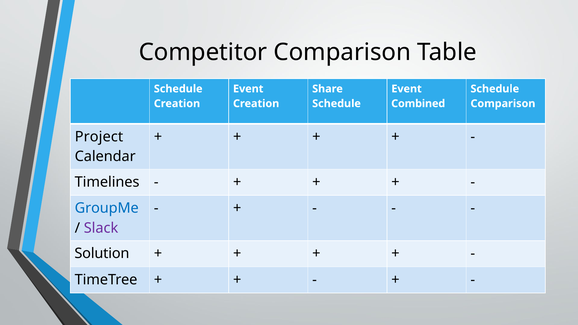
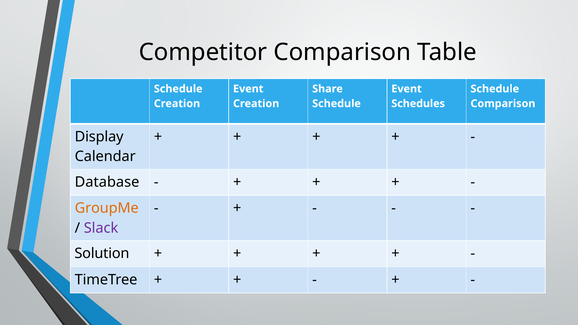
Combined: Combined -> Schedules (418, 104)
Project: Project -> Display (99, 137)
Timelines: Timelines -> Database (107, 182)
GroupMe colour: blue -> orange (107, 208)
